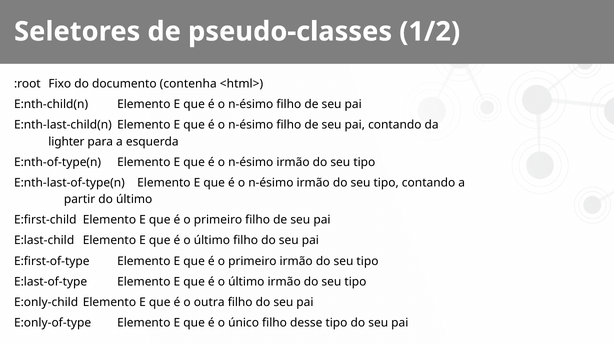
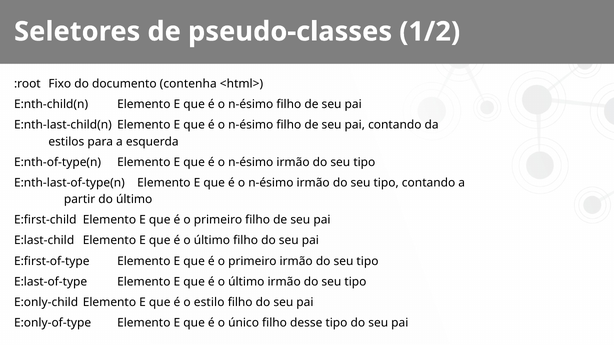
lighter: lighter -> estilos (66, 142)
outra: outra -> estilo (209, 303)
